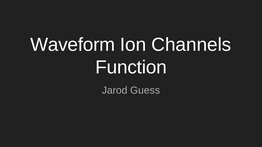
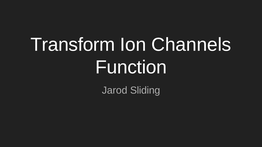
Waveform: Waveform -> Transform (73, 45)
Guess: Guess -> Sliding (145, 91)
